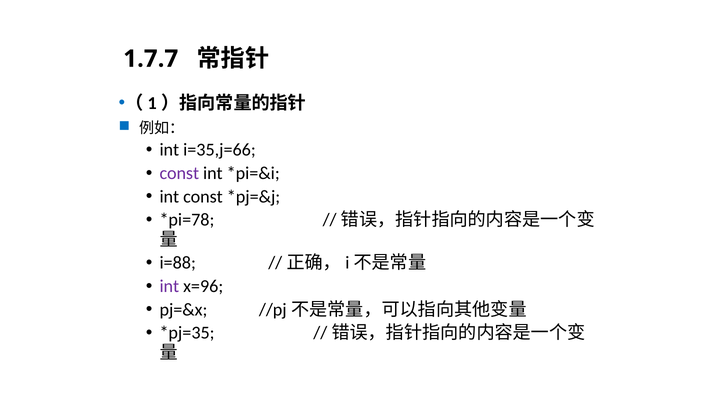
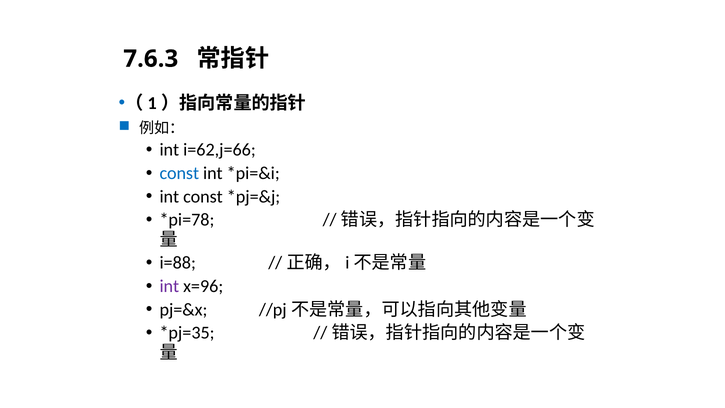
1.7.7: 1.7.7 -> 7.6.3 (151, 59)
i=35,j=66: i=35,j=66 -> i=62,j=66 (219, 150)
const colour: purple -> blue (179, 173)
